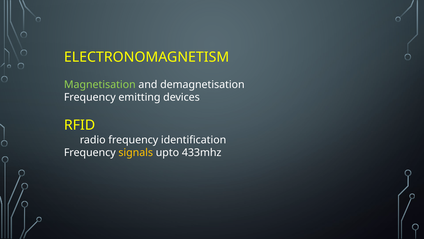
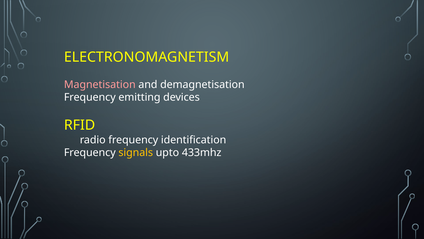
Magnetisation colour: light green -> pink (100, 84)
